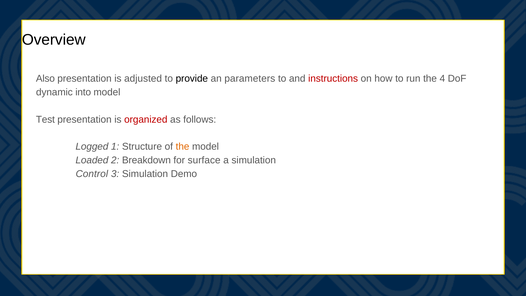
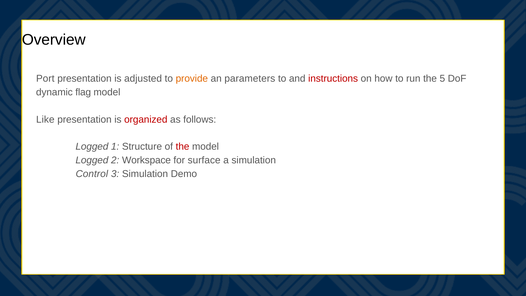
Also: Also -> Port (45, 79)
provide colour: black -> orange (192, 79)
4: 4 -> 5 (442, 79)
into: into -> flag (83, 92)
Test: Test -> Like (45, 119)
the colour: orange -> red (183, 147)
Loaded: Loaded -> Logged (92, 160)
Breakdown: Breakdown -> Workspace (146, 160)
